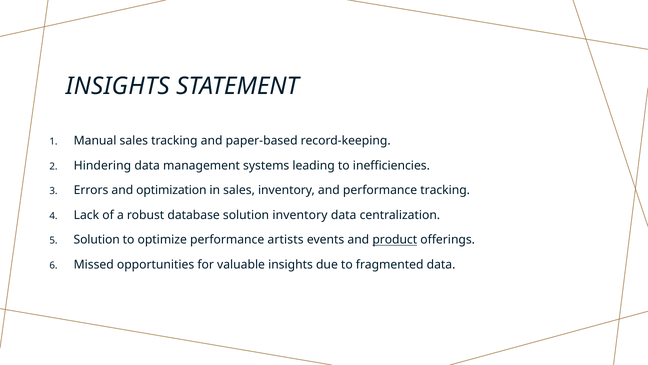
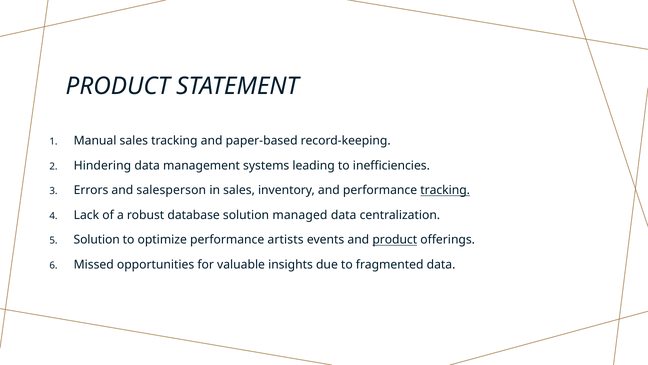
INSIGHTS: INSIGHTS -> PRODUCT (118, 86)
optimization: optimization -> salesperson (171, 190)
tracking underline: none -> present (445, 190)
solution inventory: inventory -> managed (300, 215)
